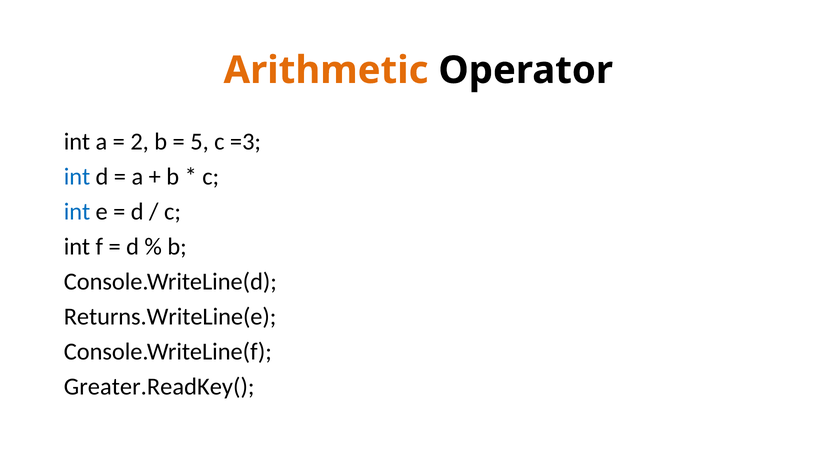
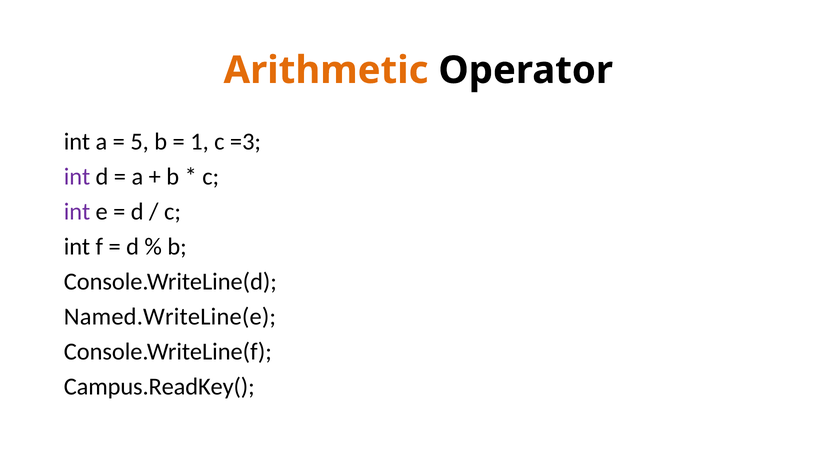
2: 2 -> 5 (140, 141)
5: 5 -> 1 (199, 141)
int colour: blue -> purple (77, 177)
int colour: blue -> purple (77, 212)
Returns.WriteLine(e: Returns.WriteLine(e -> Named.WriteLine(e (170, 317)
Greater.ReadKey(: Greater.ReadKey( -> Campus.ReadKey( (159, 387)
